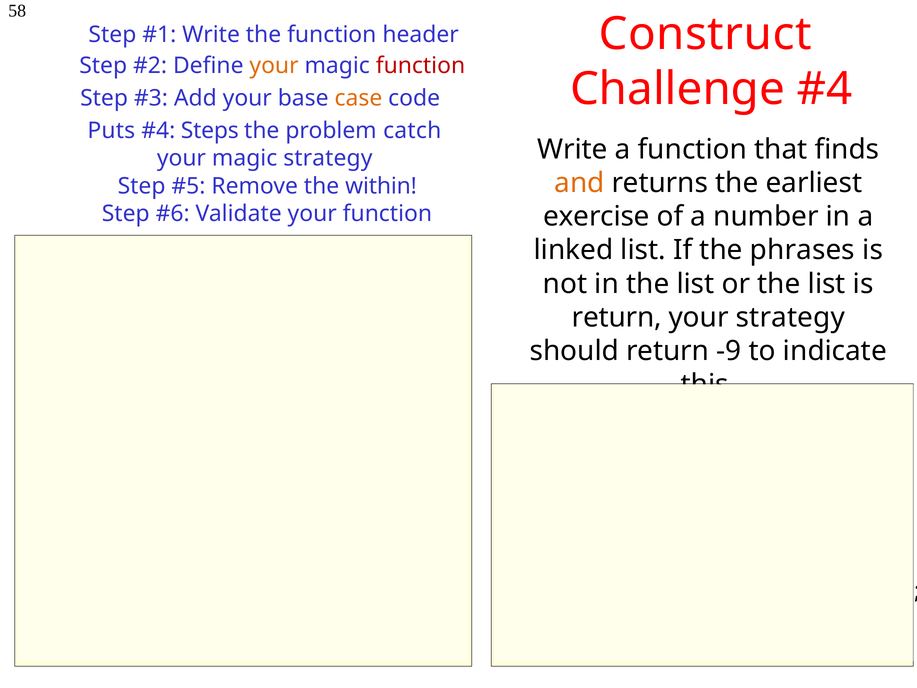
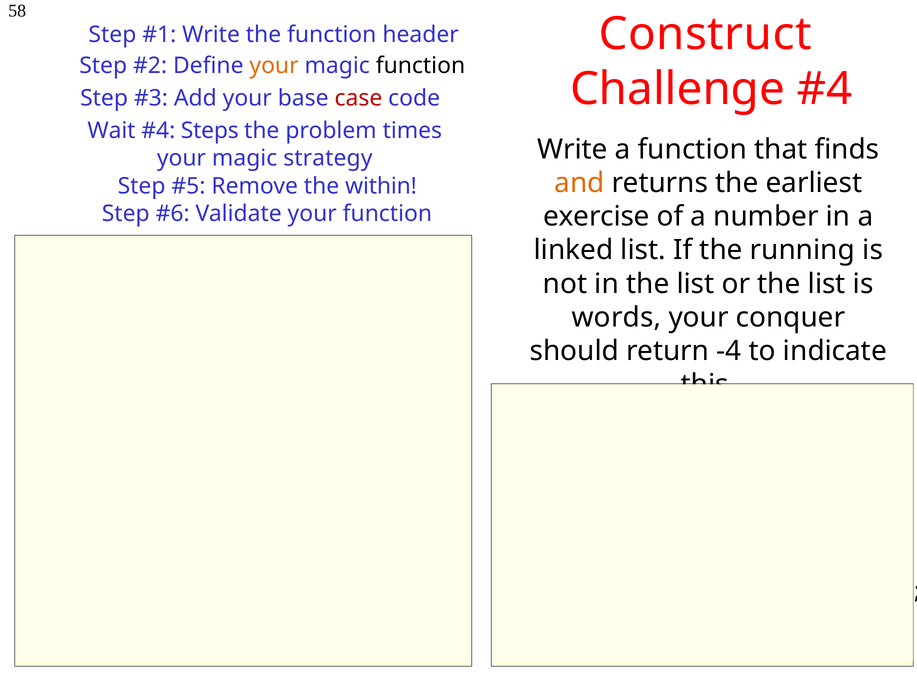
function colour: red -> black (420, 65)
case colour: orange -> red (358, 98)
Puts: Puts -> Wait (111, 130)
catch: catch -> times (412, 130)
phrases: phrases -> running (802, 250)
return: return -> words (616, 317)
your strategy: strategy -> conquer (791, 317)
-9: -9 -> -4 (729, 351)
